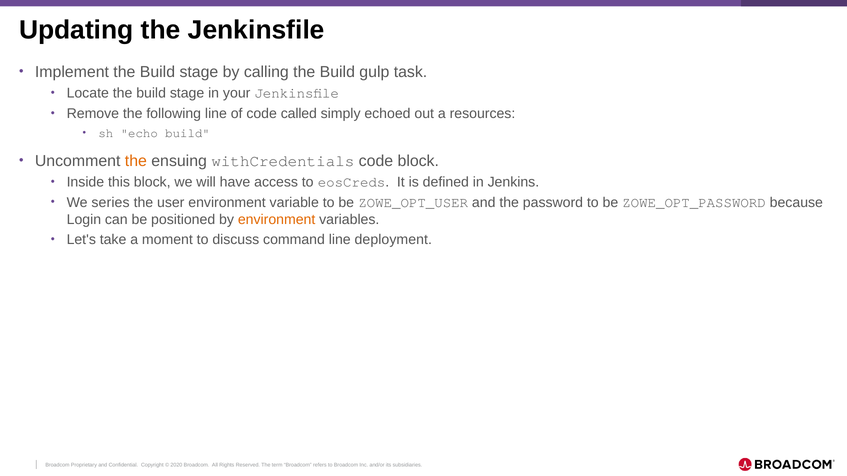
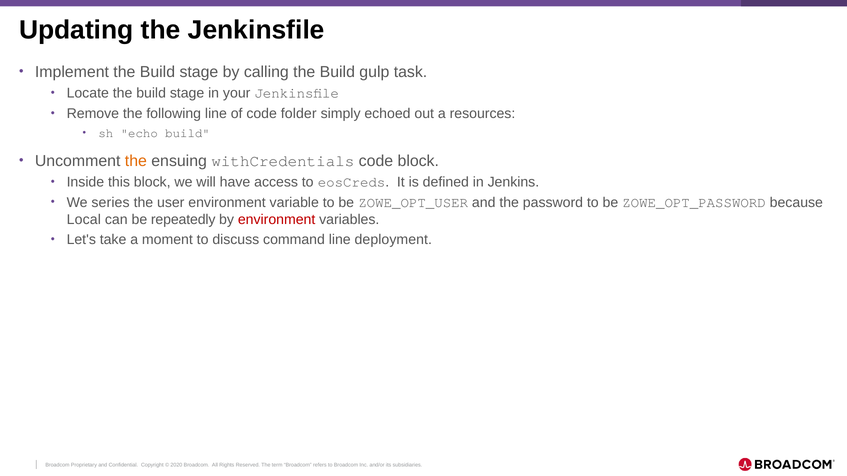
called: called -> folder (299, 114)
Login: Login -> Local (84, 220)
positioned: positioned -> repeatedly (183, 220)
environment colour: orange -> red (277, 220)
